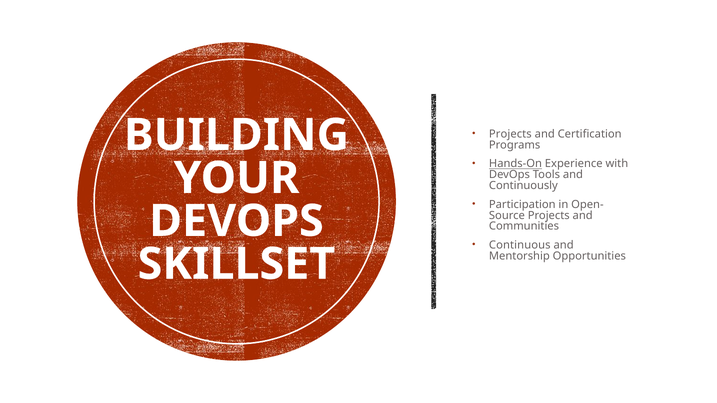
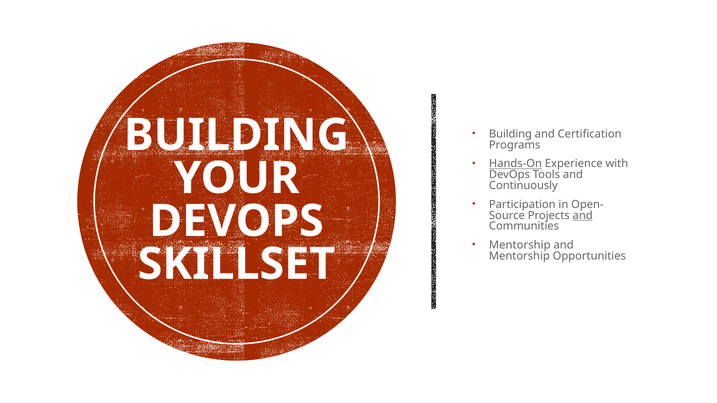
Projects: Projects -> Building (510, 134)
and underline: none -> present (583, 215)
Continuous: Continuous -> Mentorship (520, 245)
